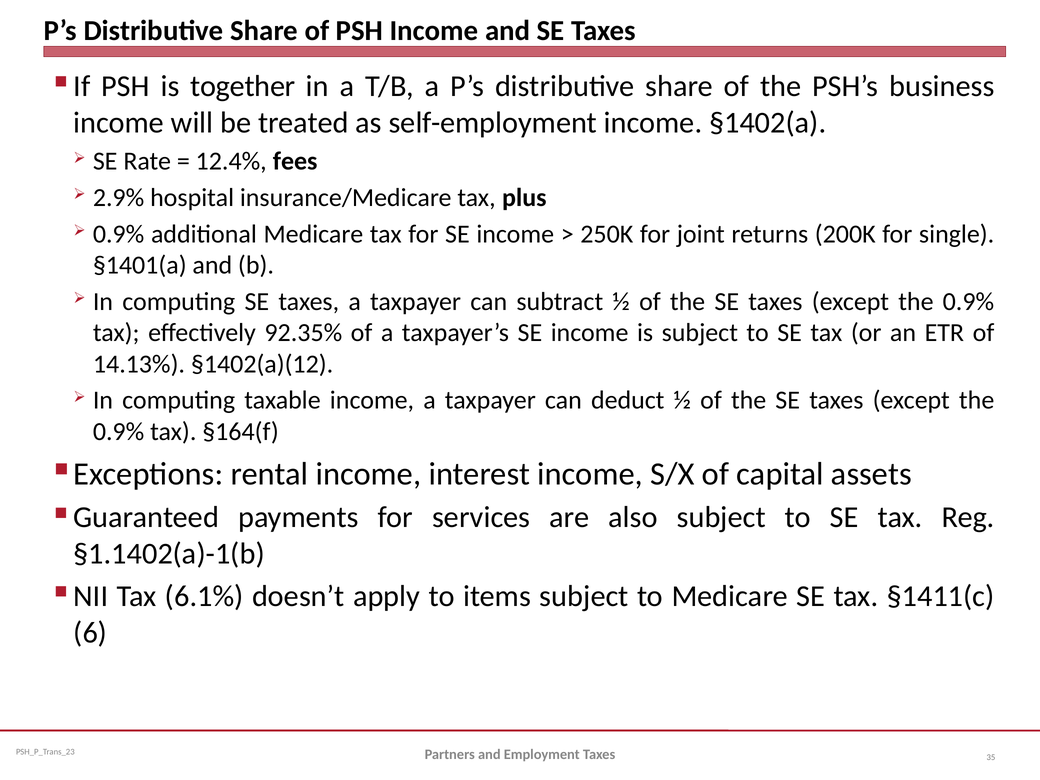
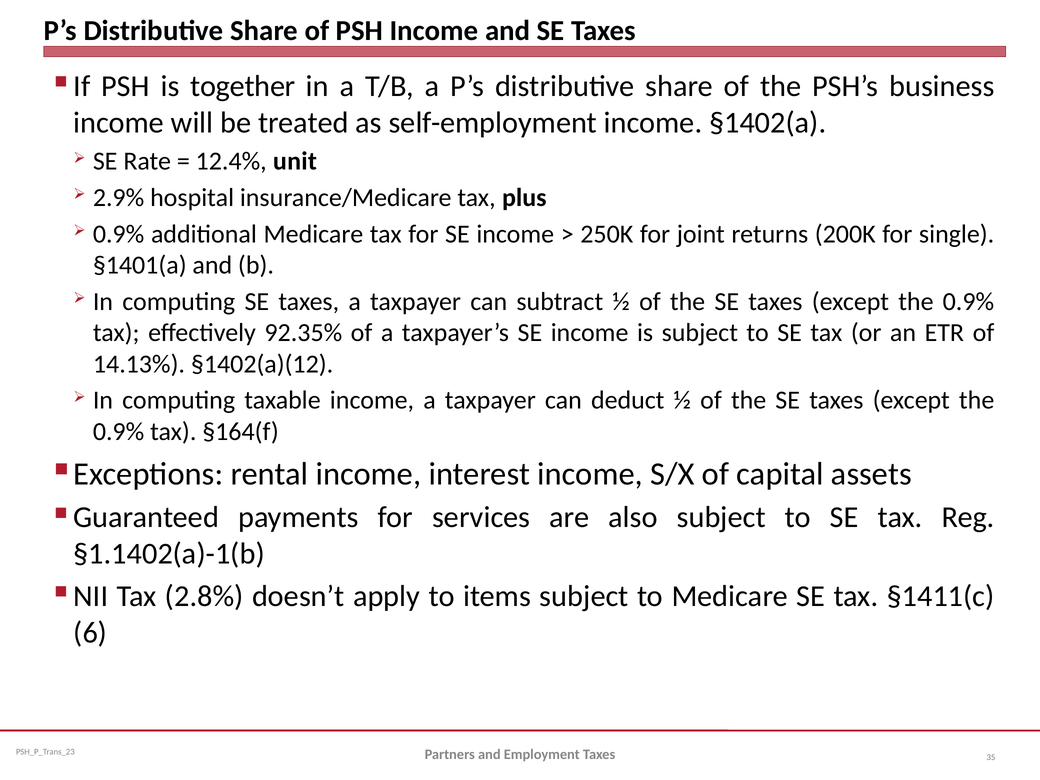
fees: fees -> unit (295, 161)
6.1%: 6.1% -> 2.8% (204, 596)
